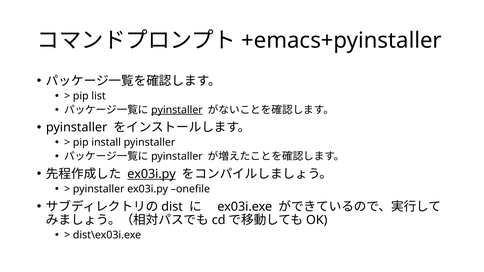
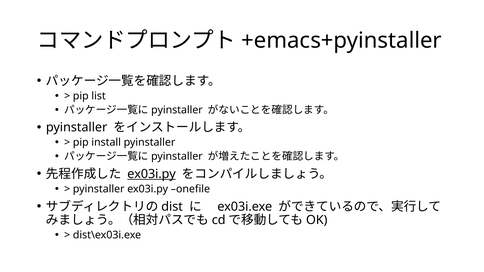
pyinstaller underline: present -> none (177, 110)
